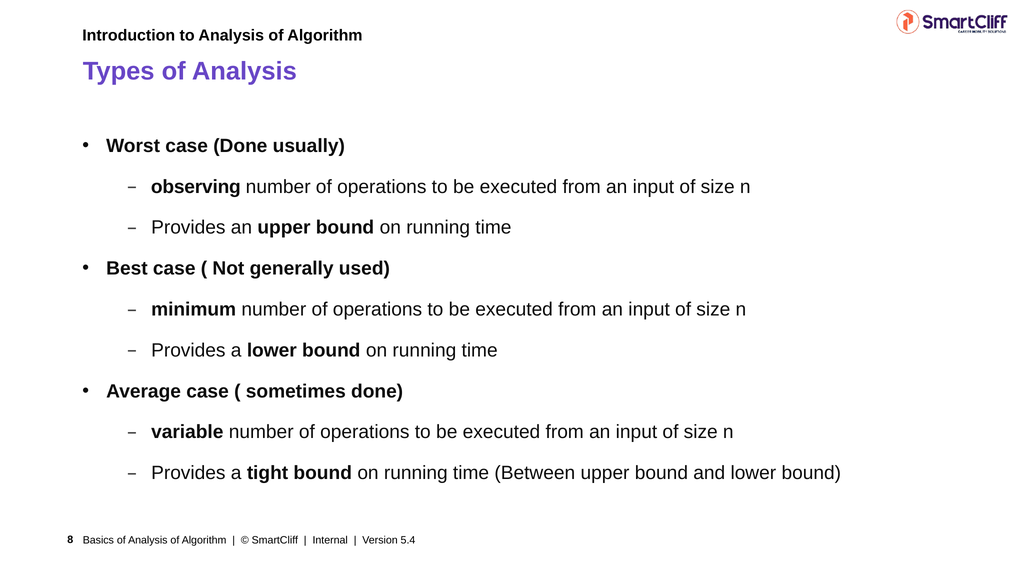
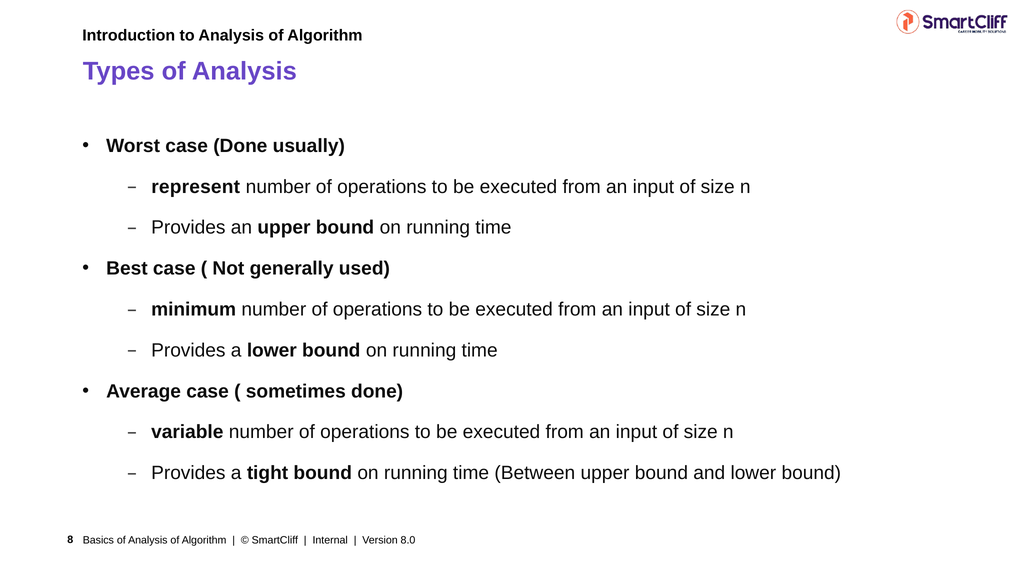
observing: observing -> represent (196, 187)
5.4: 5.4 -> 8.0 (408, 539)
